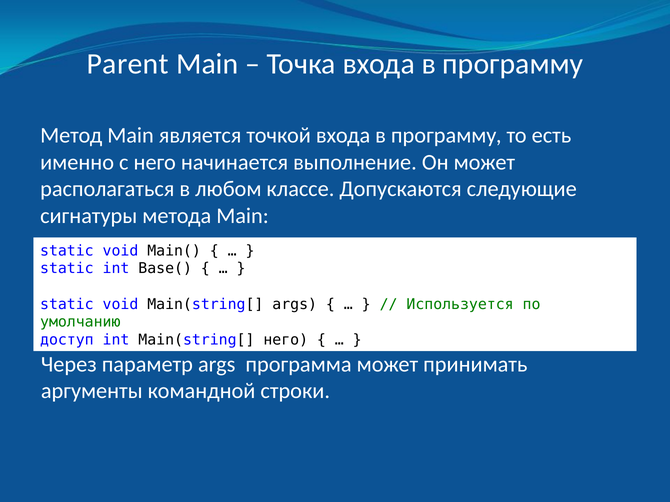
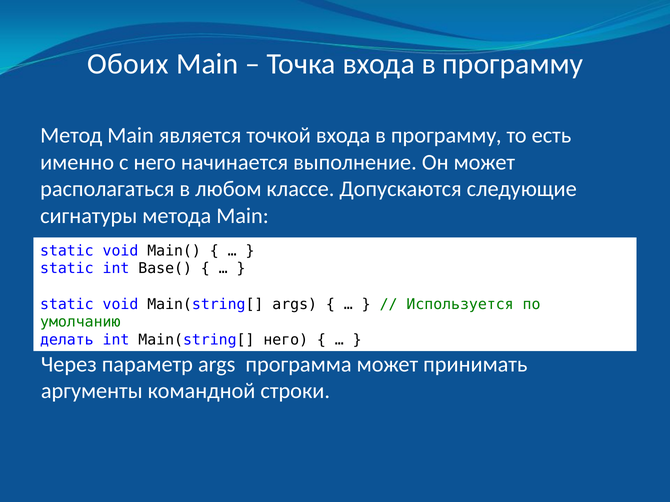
Parent: Parent -> Обоих (128, 64)
доступ: доступ -> делать (67, 340)
